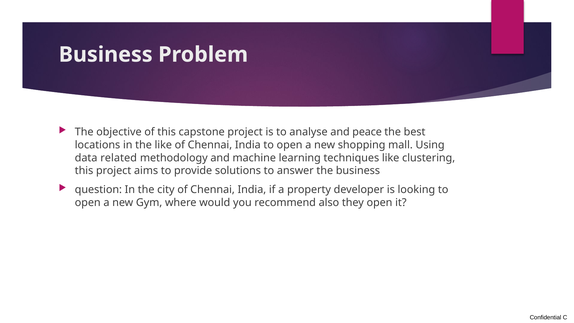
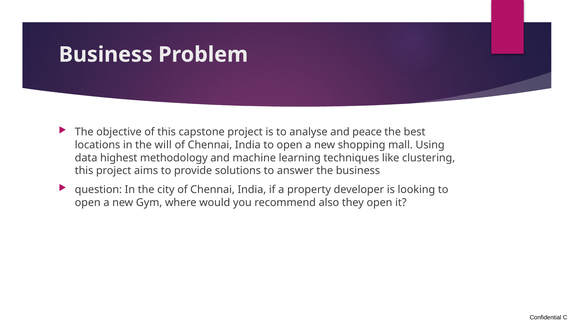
the like: like -> will (163, 145)
related: related -> highest (119, 158)
